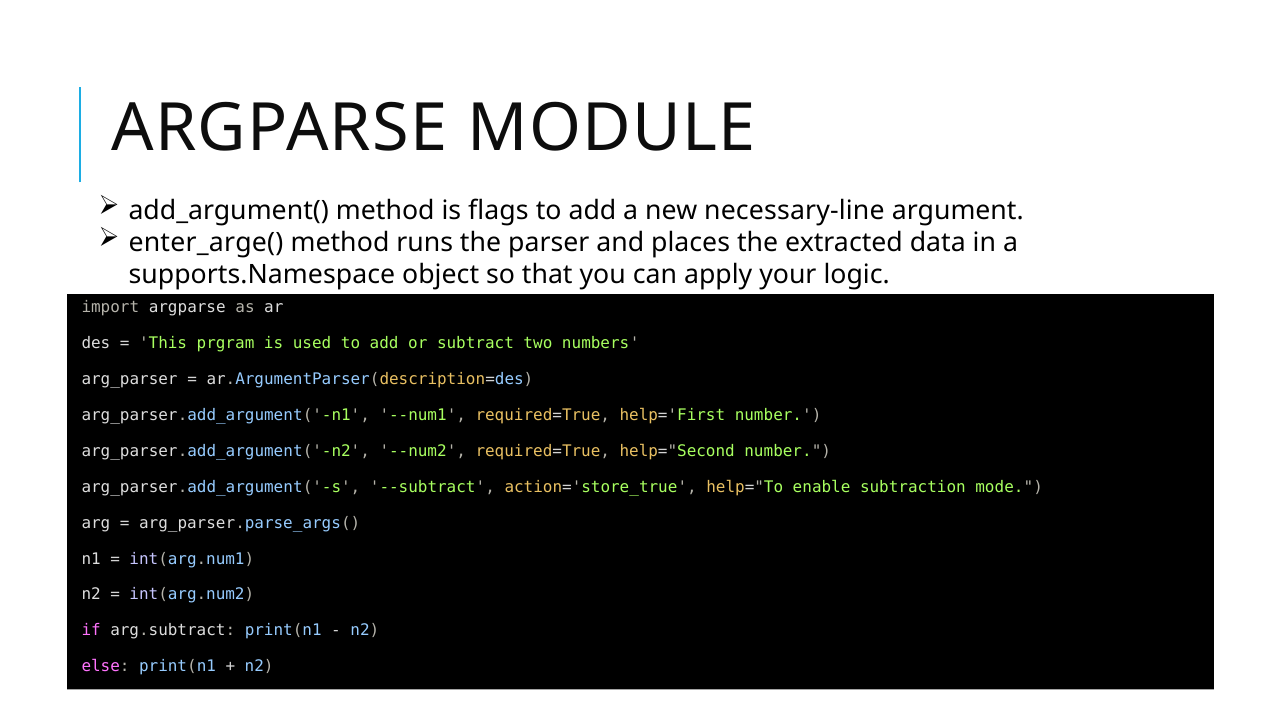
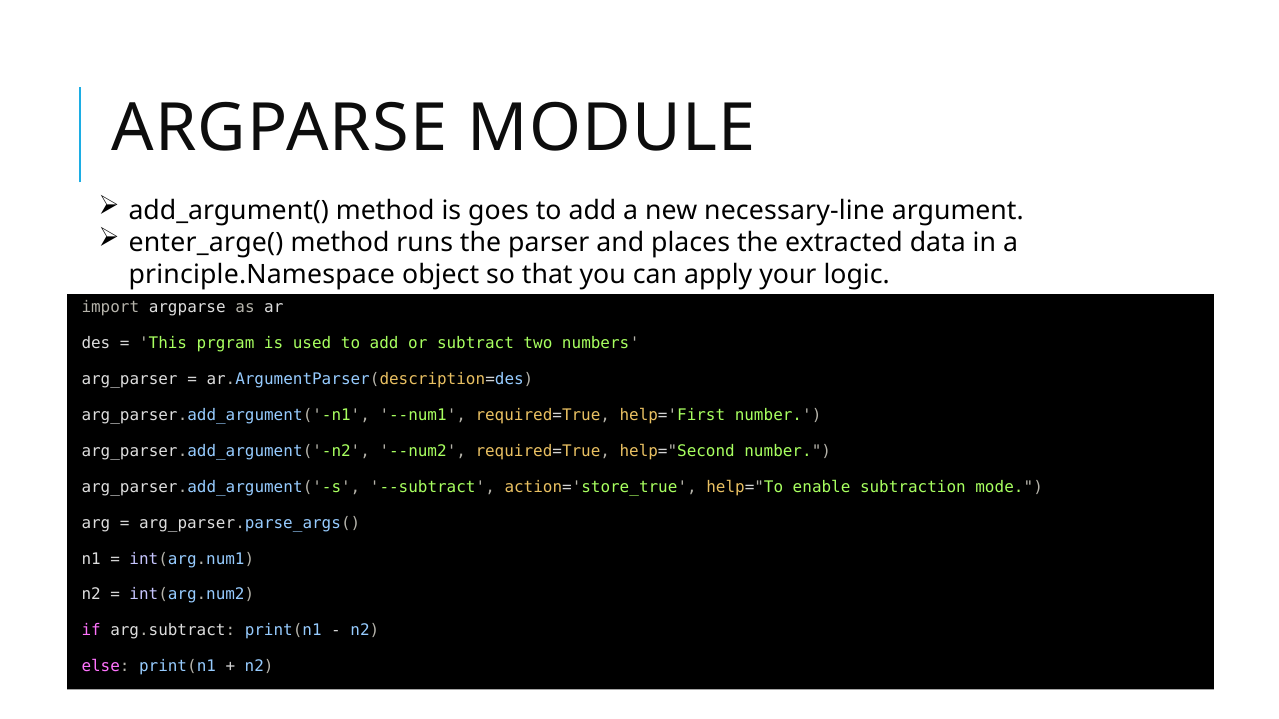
flags: flags -> goes (498, 210)
supports.Namespace: supports.Namespace -> principle.Namespace (262, 274)
